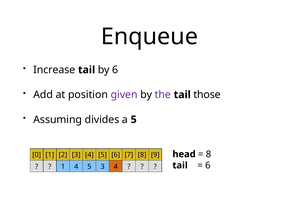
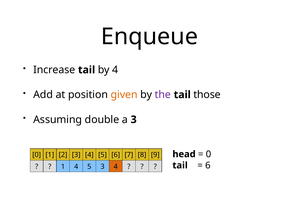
by 6: 6 -> 4 (115, 70)
given colour: purple -> orange (124, 95)
divides: divides -> double (102, 120)
a 5: 5 -> 3 (134, 120)
8: 8 -> 0 (208, 154)
